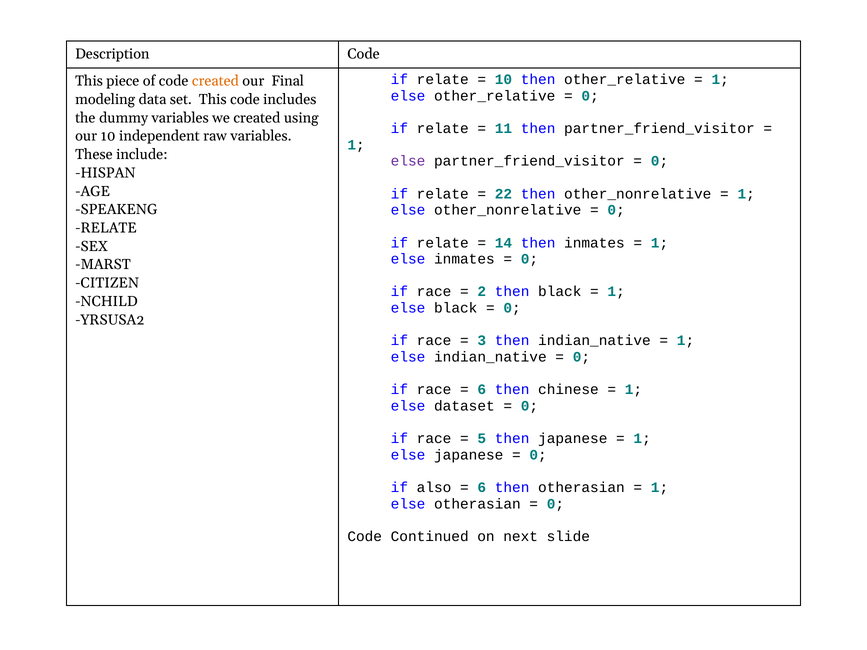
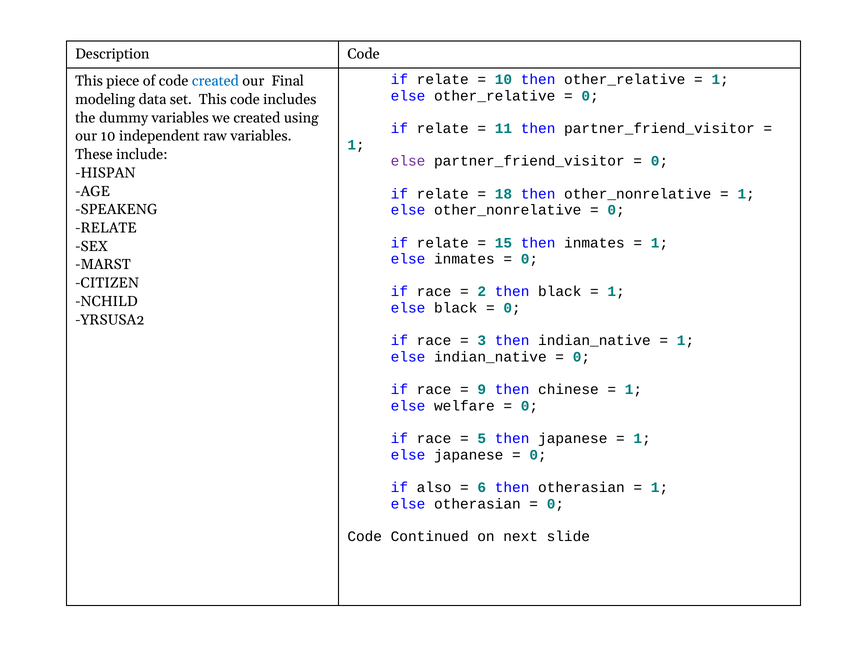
created colour: orange -> blue (215, 81)
22: 22 -> 18 (503, 194)
14: 14 -> 15 (503, 243)
6: 6 -> 9 (482, 390)
dataset: dataset -> welfare (464, 406)
